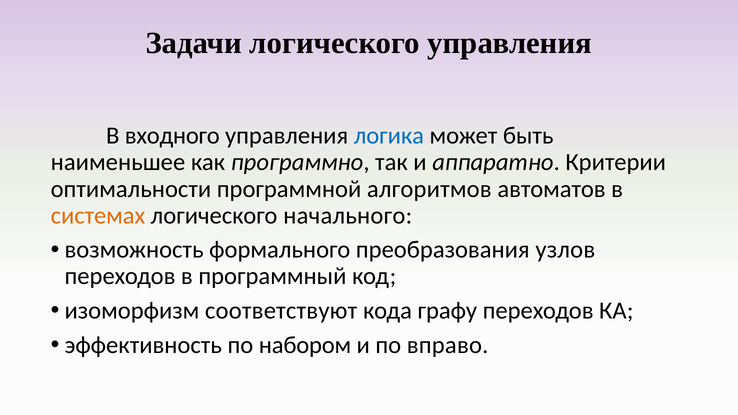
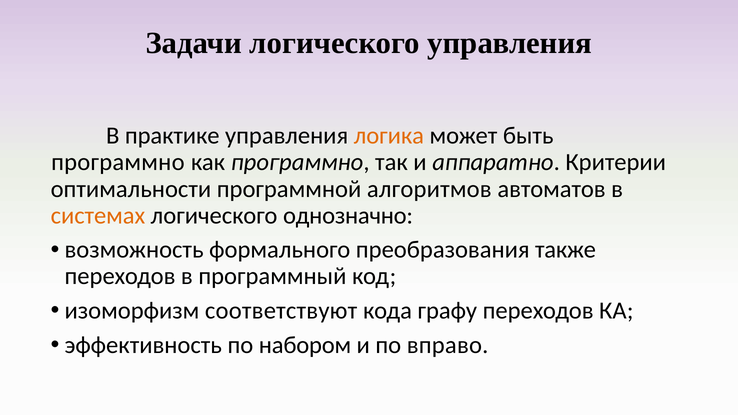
входного: входного -> практике (172, 136)
логика colour: blue -> orange (389, 136)
наименьшее: наименьшее -> программно (118, 162)
начального: начального -> однозначно (348, 216)
узлов: узлов -> также (566, 250)
